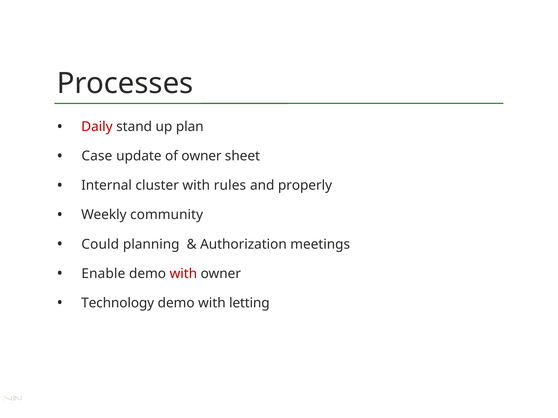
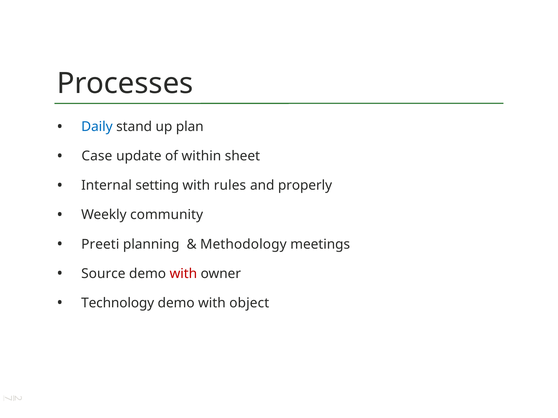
Daily colour: red -> blue (97, 127)
of owner: owner -> within (201, 156)
cluster: cluster -> setting (157, 186)
Could: Could -> Preeti (100, 244)
Authorization: Authorization -> Methodology (243, 244)
Enable: Enable -> Source (103, 274)
letting: letting -> object (249, 303)
